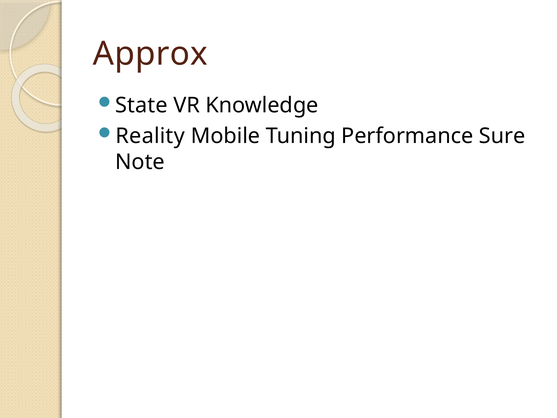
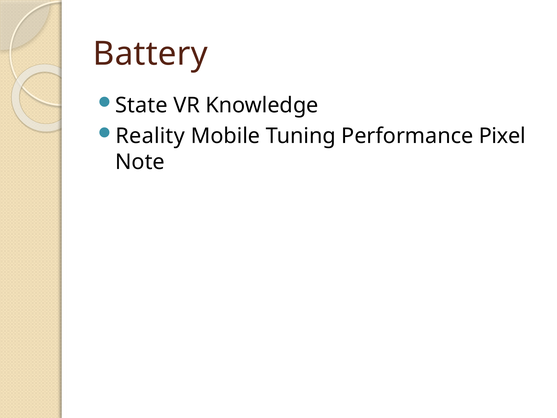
Approx: Approx -> Battery (150, 54)
Sure: Sure -> Pixel (502, 136)
